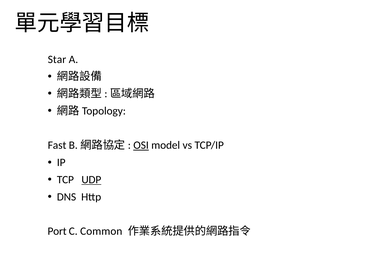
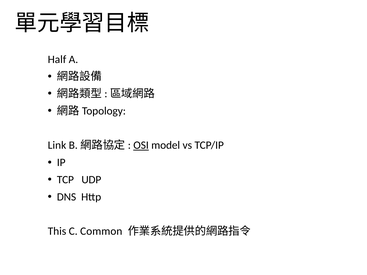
Star: Star -> Half (57, 59)
Fast: Fast -> Link (57, 145)
UDP underline: present -> none (91, 180)
Port: Port -> This (57, 231)
